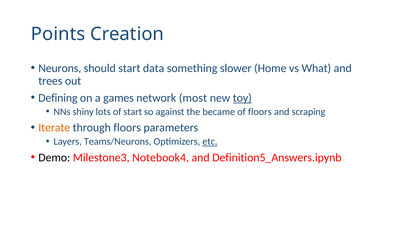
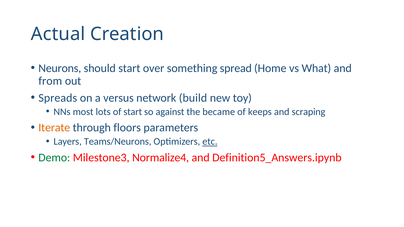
Points: Points -> Actual (58, 34)
data: data -> over (154, 68)
slower: slower -> spread (236, 68)
trees: trees -> from (50, 81)
Defining: Defining -> Spreads (58, 98)
games: games -> versus (118, 98)
most: most -> build (193, 98)
toy underline: present -> none (242, 98)
shiny: shiny -> most (83, 112)
of floors: floors -> keeps (260, 112)
Demo colour: black -> green (54, 158)
Notebook4: Notebook4 -> Normalize4 (161, 158)
